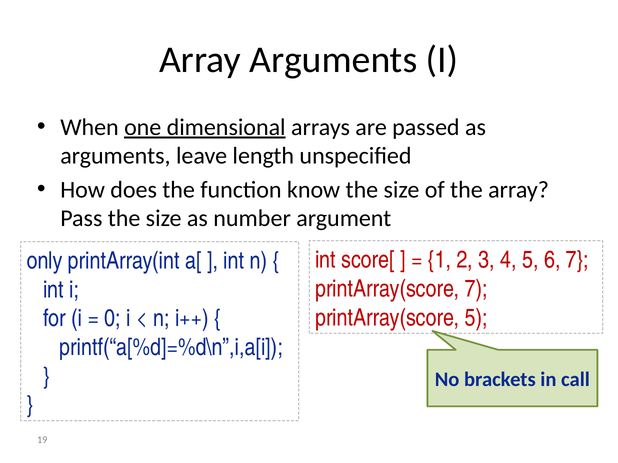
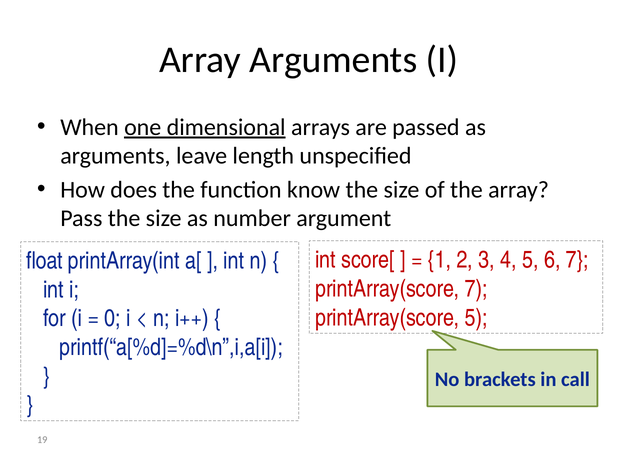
only: only -> float (45, 261)
